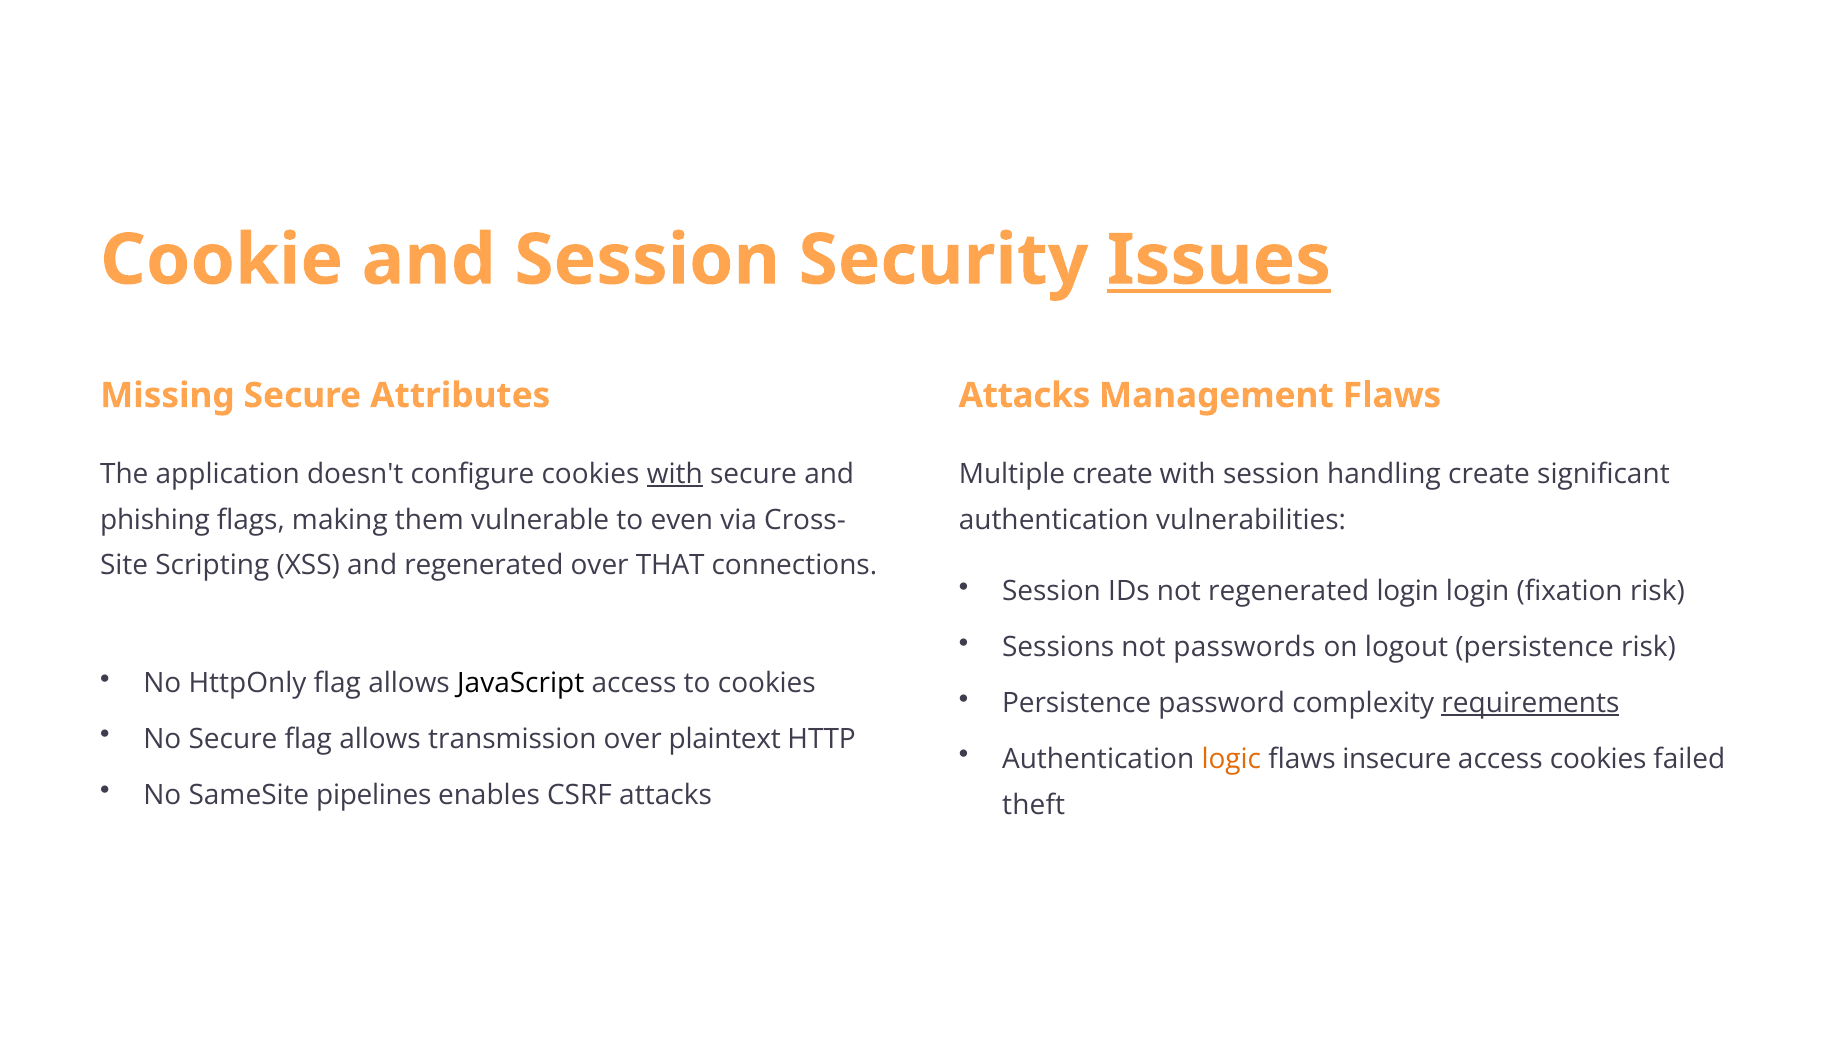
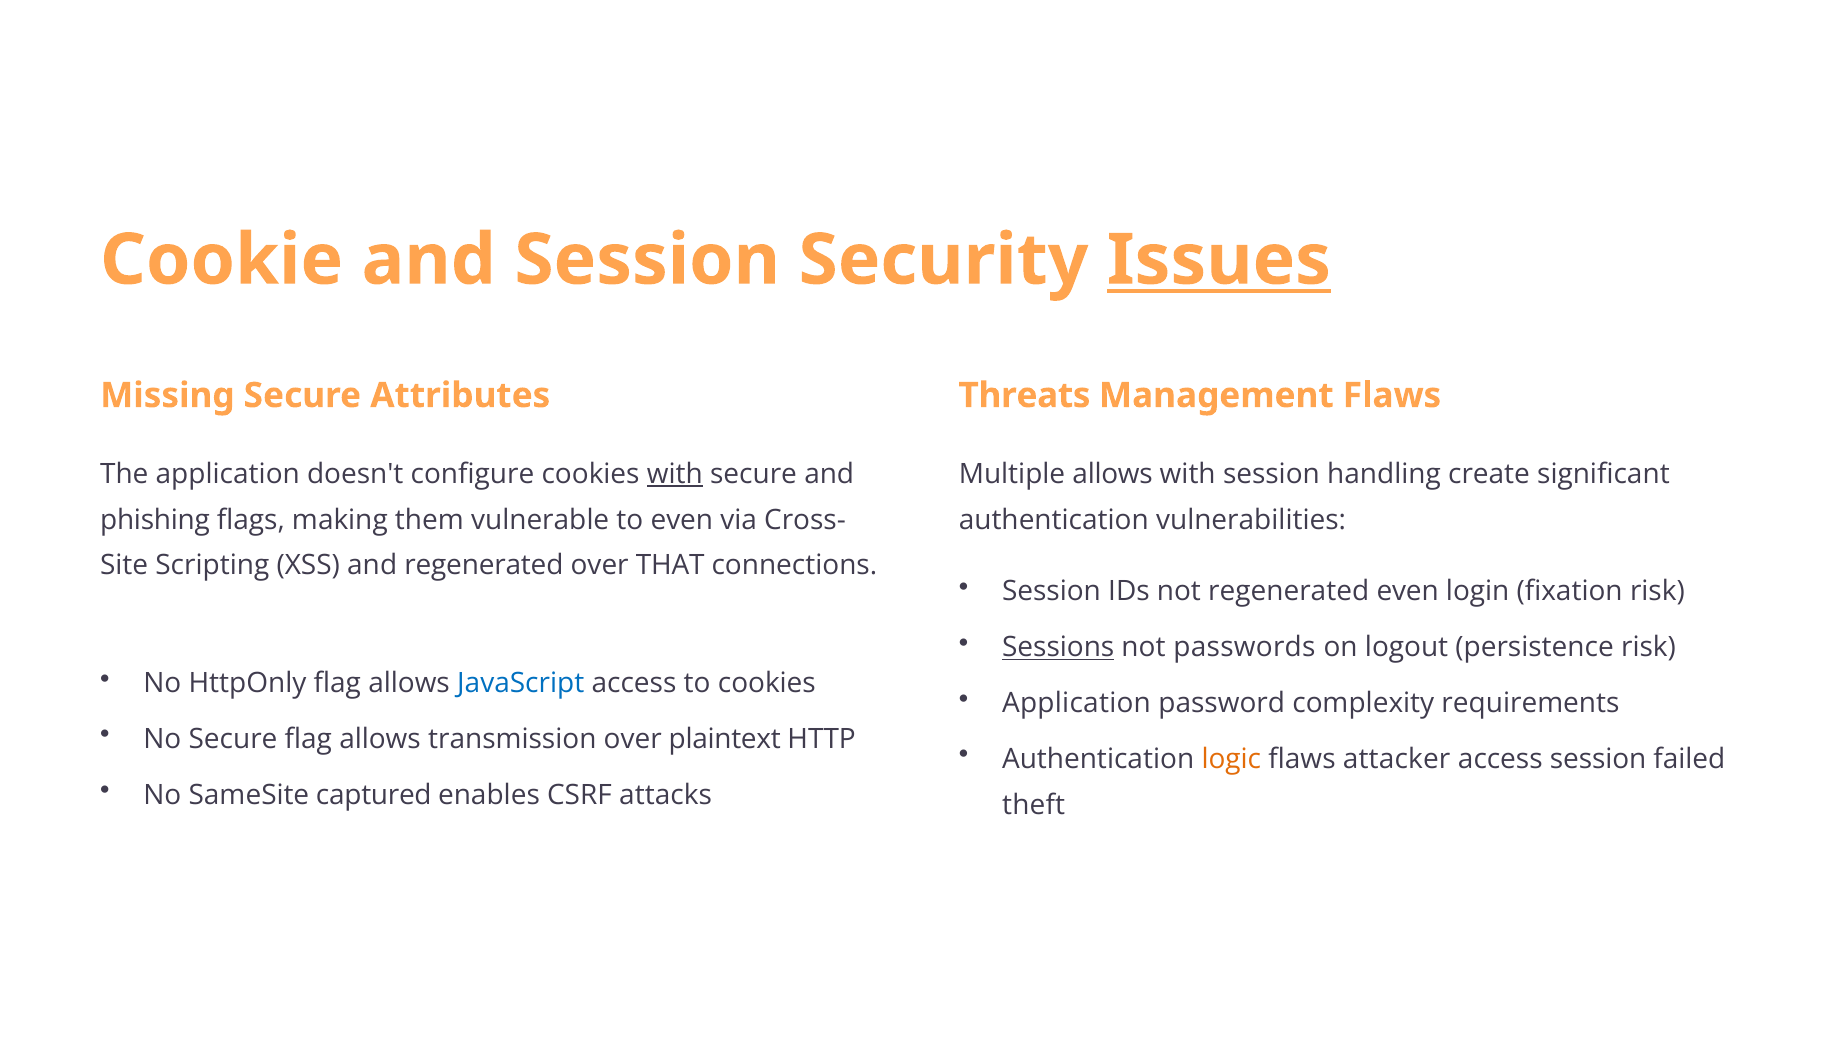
Attacks: Attacks -> Threats (1024, 395)
Multiple create: create -> allows (1113, 474)
regenerated login: login -> even (1408, 591)
Sessions underline: none -> present (1058, 647)
JavaScript colour: black -> blue (521, 683)
Persistence: Persistence -> Application (1076, 703)
requirements underline: present -> none (1530, 703)
insecure: insecure -> attacker (1397, 759)
access cookies: cookies -> session (1598, 759)
pipelines: pipelines -> captured (374, 794)
